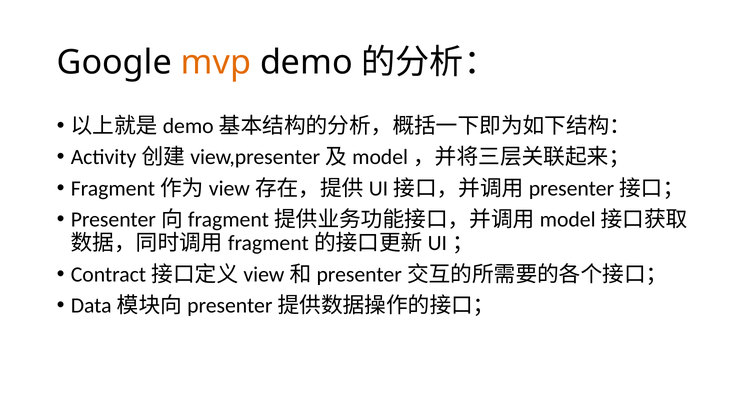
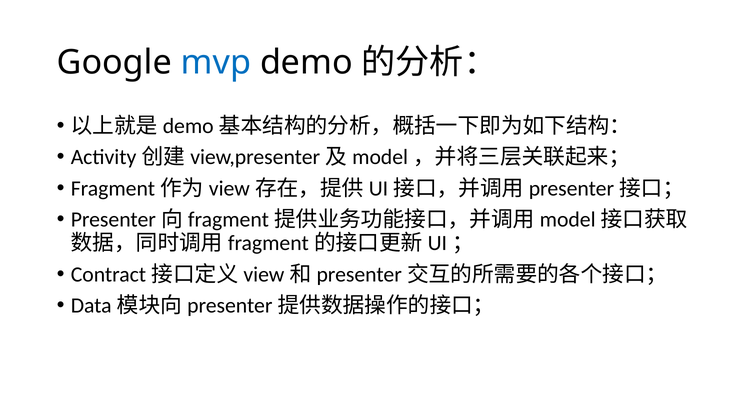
mvp colour: orange -> blue (216, 63)
